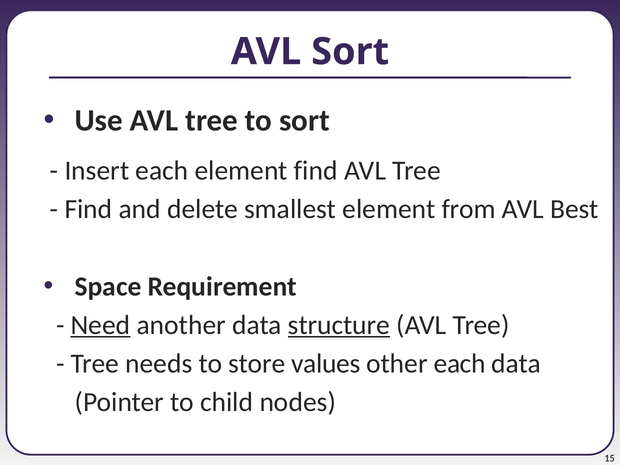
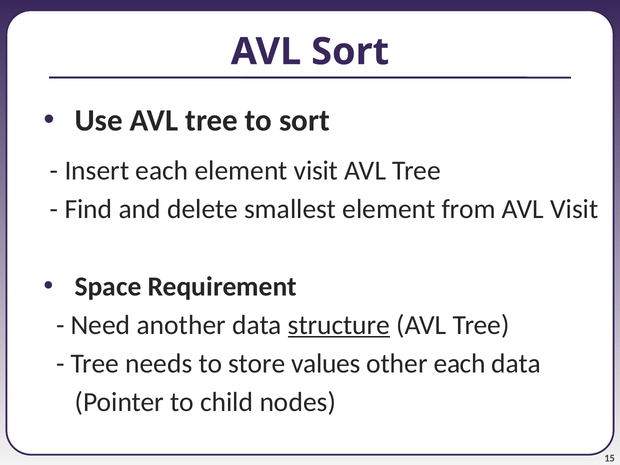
element find: find -> visit (316, 171)
AVL Best: Best -> Visit (574, 209)
Need underline: present -> none (101, 325)
